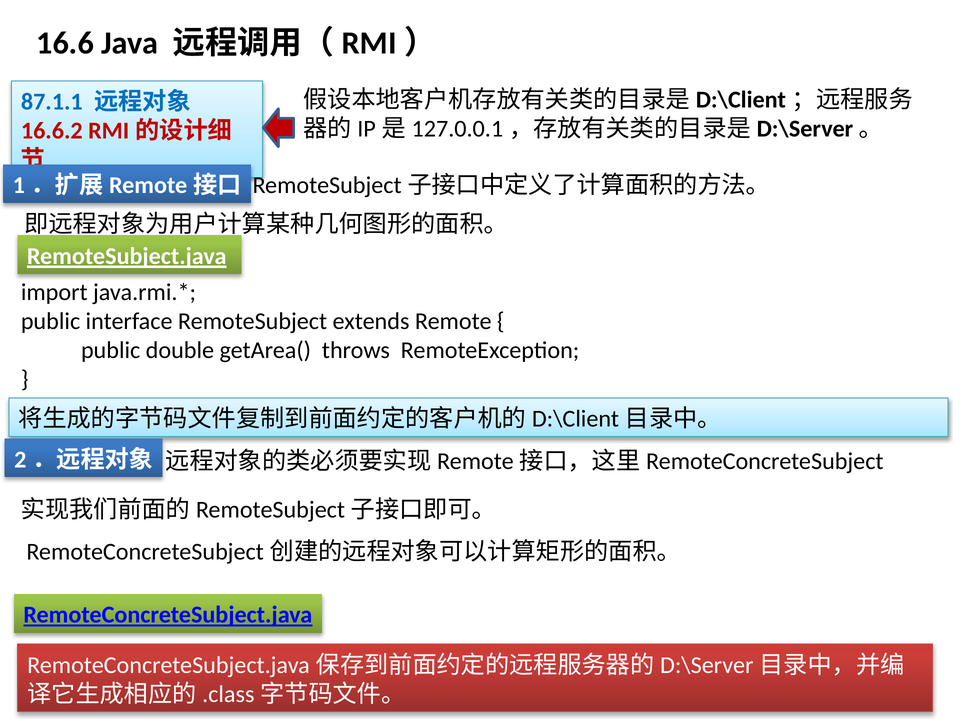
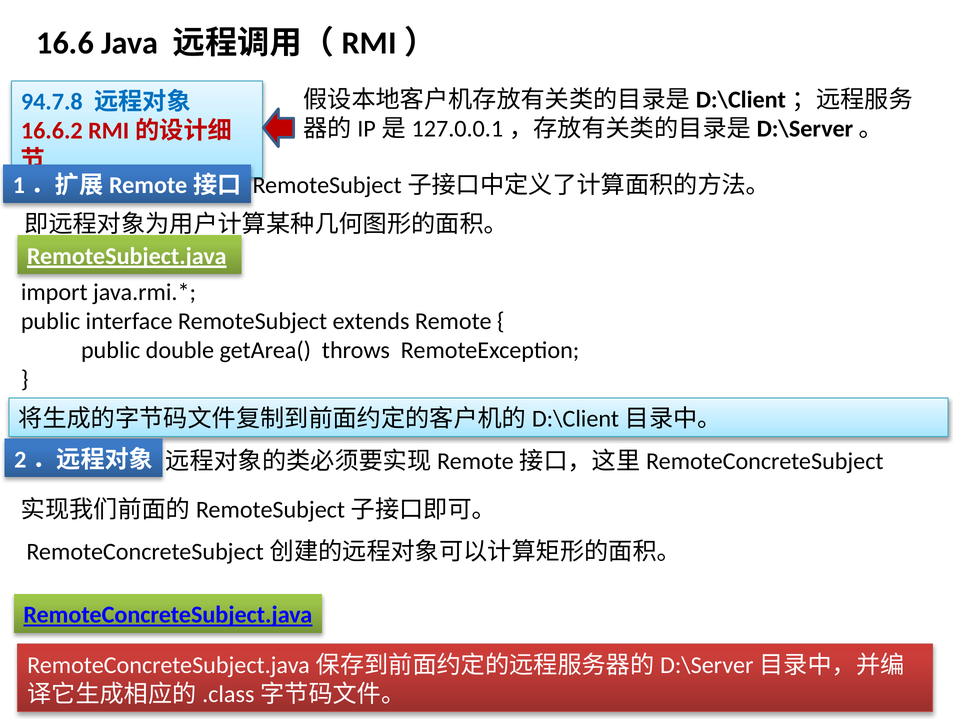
87.1.1: 87.1.1 -> 94.7.8 (52, 102)
